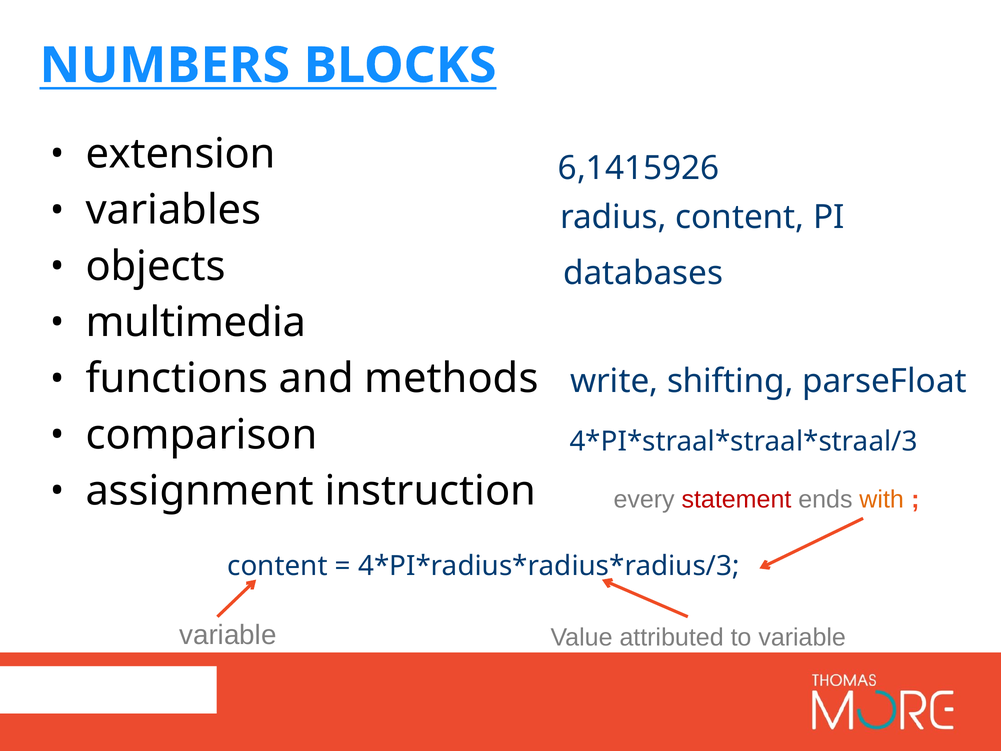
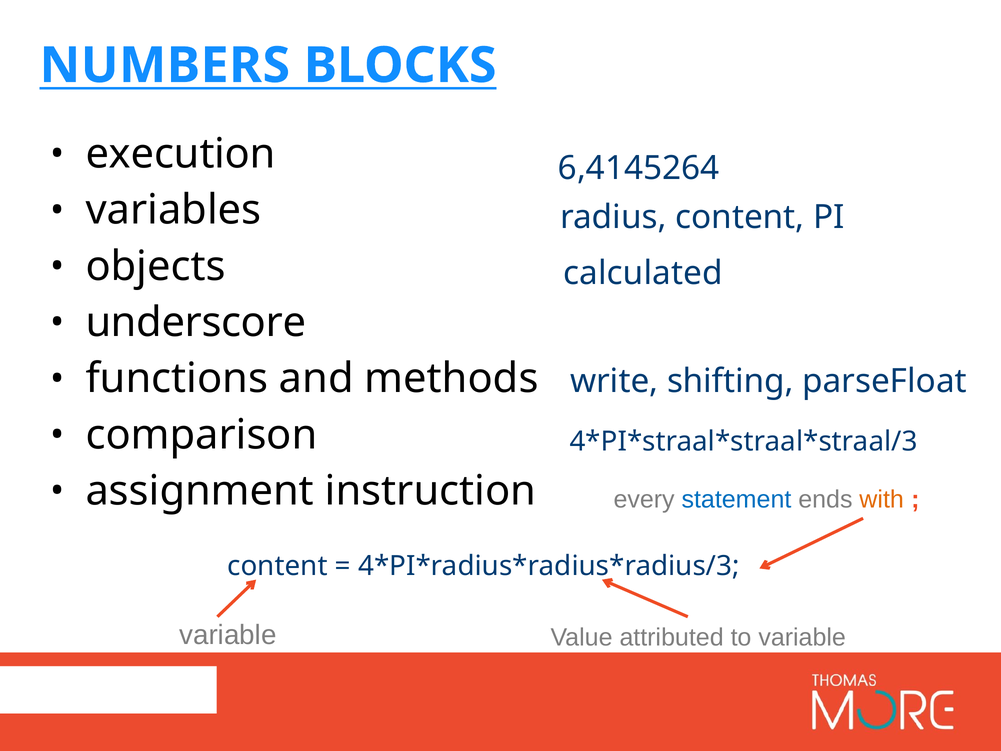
extension: extension -> execution (181, 154)
6,1415926: 6,1415926 -> 6,4145264 (639, 168)
databases: databases -> calculated (643, 273)
multimedia: multimedia -> underscore (196, 322)
statement colour: red -> blue (736, 499)
